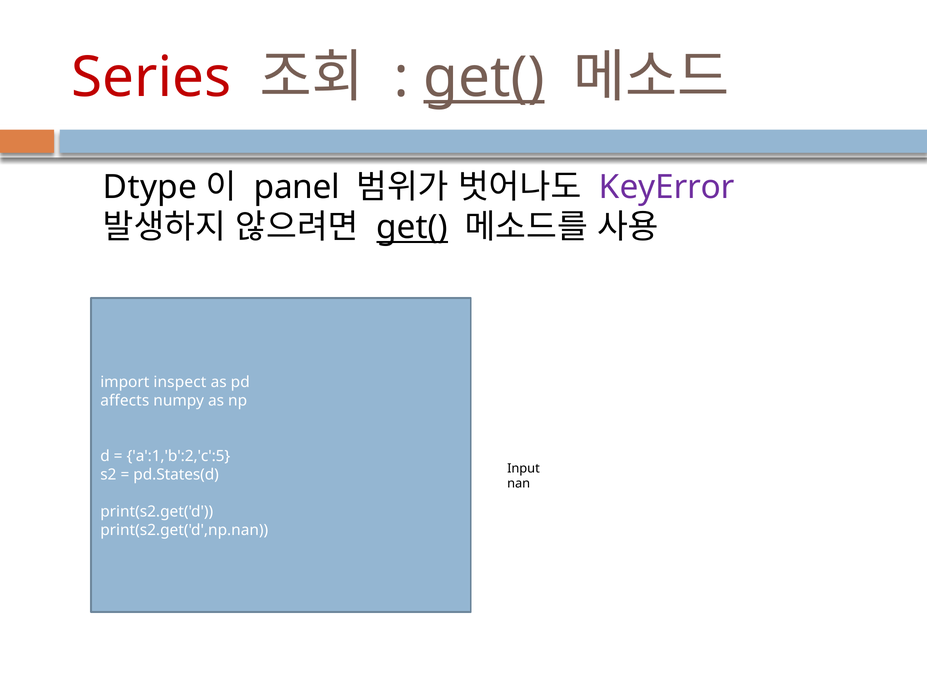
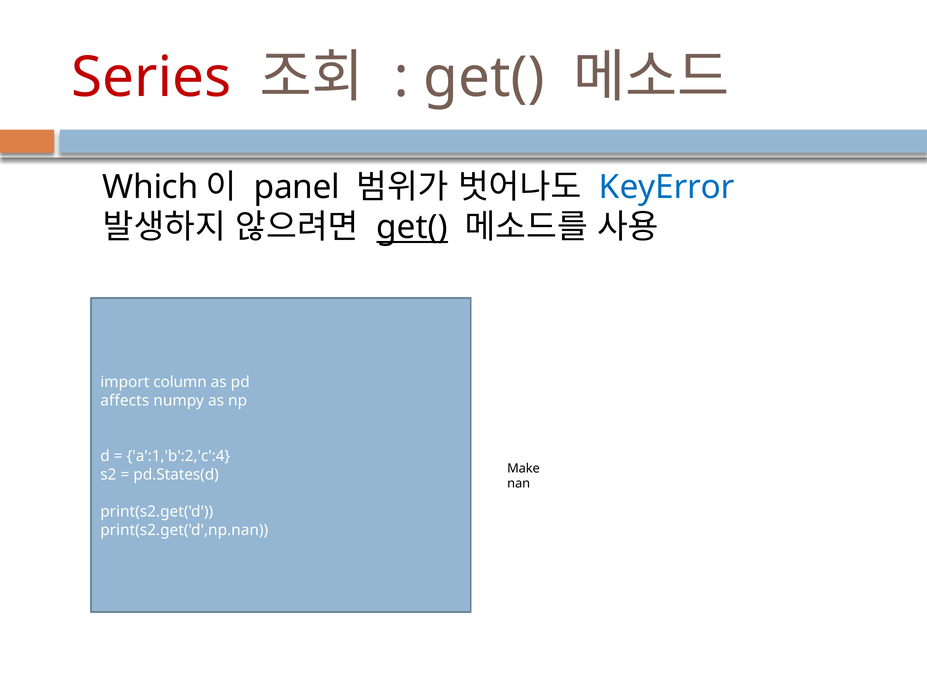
get( underline: present -> none (484, 77)
Dtype: Dtype -> Which (150, 187)
KeyError colour: purple -> blue (667, 187)
inspect: inspect -> column (180, 382)
a':1,'b':2,'c':5: a':1,'b':2,'c':5 -> a':1,'b':2,'c':4 (178, 456)
Input: Input -> Make (524, 468)
